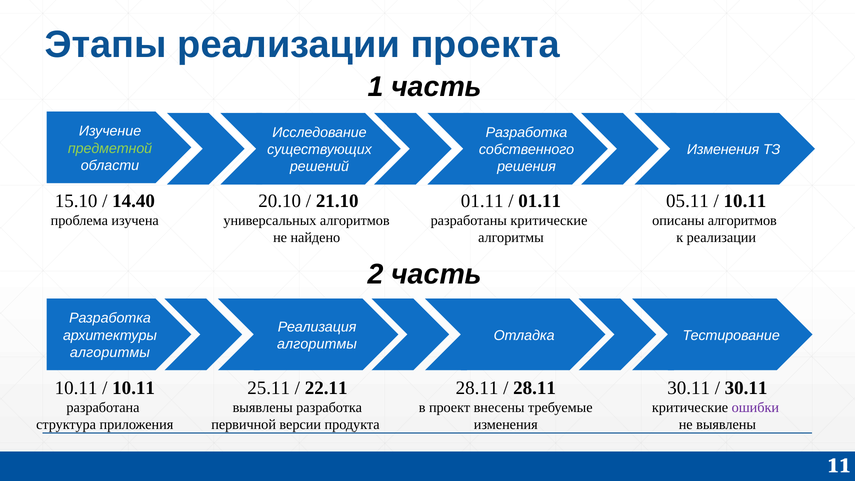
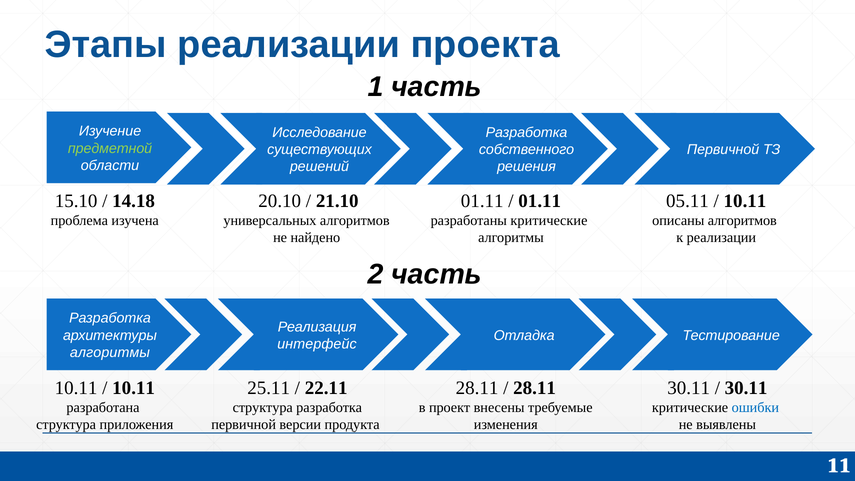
Изменения: Изменения -> Первичной (723, 150)
14.40: 14.40 -> 14.18 (134, 201)
алгоритмы: алгоритмы -> интерфейс (317, 344)
выявлены: выявлены -> структура (263, 408)
ошибки colour: purple -> blue (755, 408)
